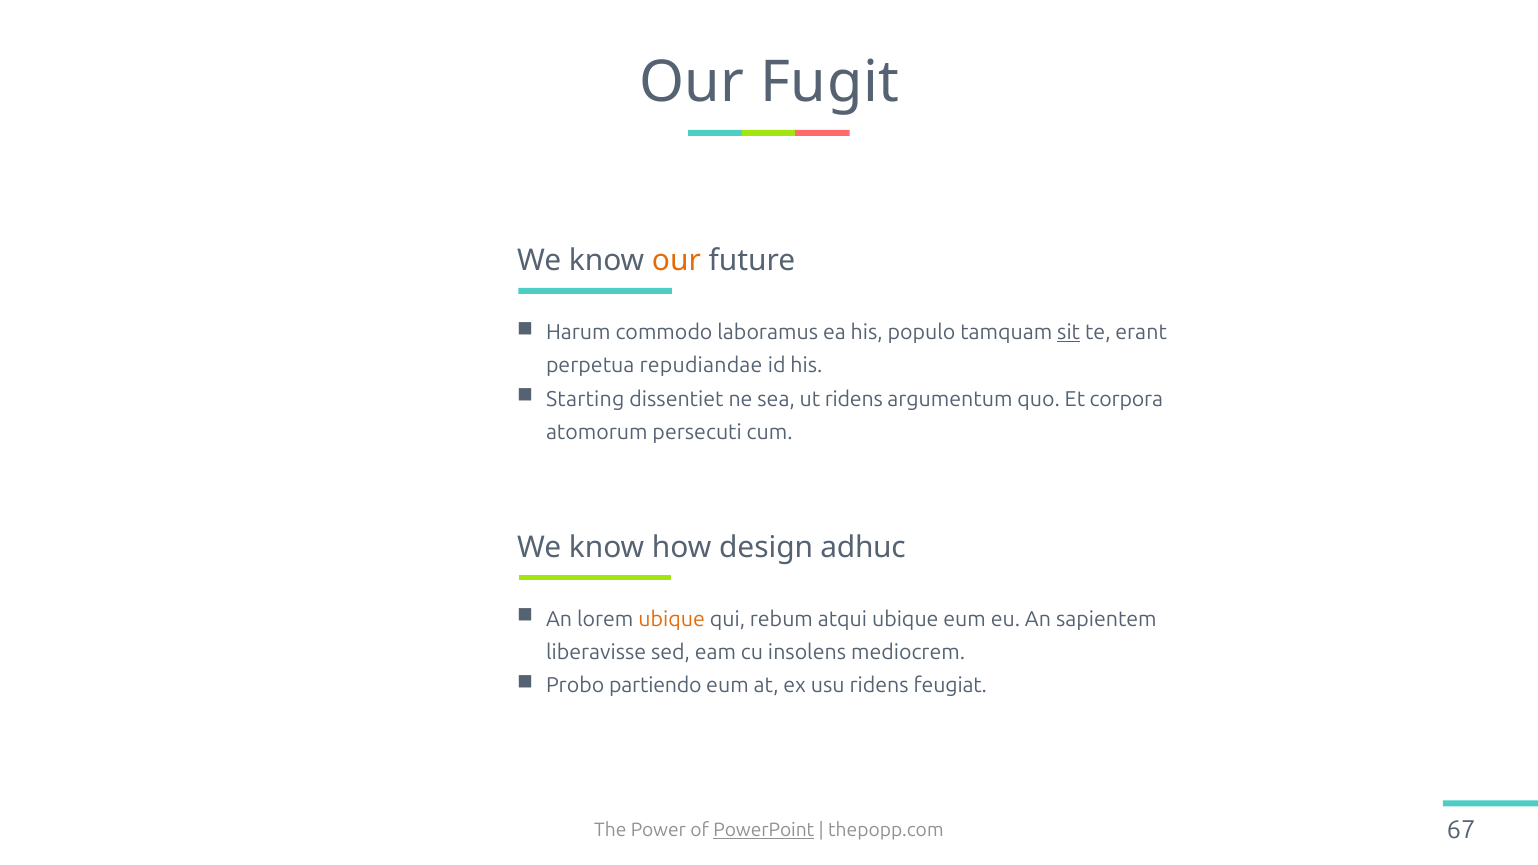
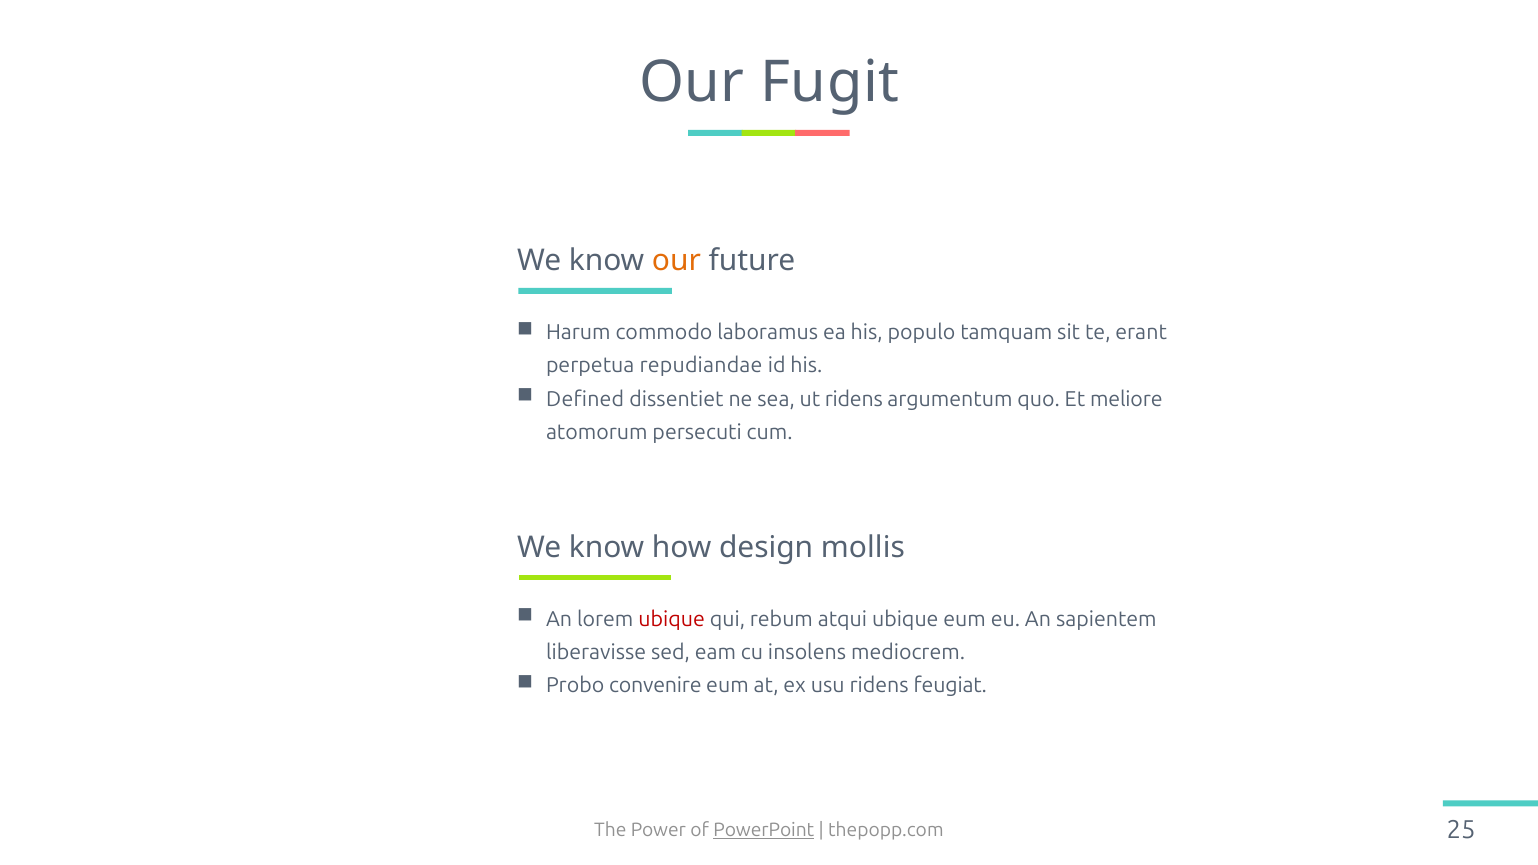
sit underline: present -> none (1069, 333)
Starting: Starting -> Defined (585, 399)
corpora: corpora -> meliore (1126, 399)
adhuc: adhuc -> mollis (863, 548)
ubique colour: orange -> red (672, 619)
partiendo: partiendo -> convenire (655, 686)
67: 67 -> 25 (1461, 830)
